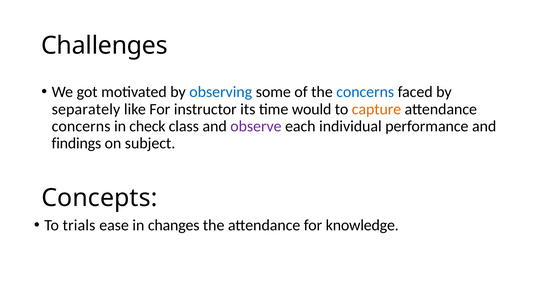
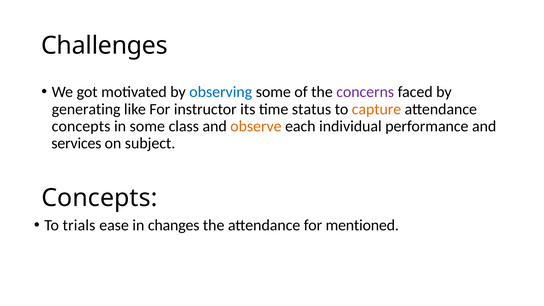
concerns colour: blue -> purple (365, 92)
separately: separately -> generating (86, 109)
would: would -> status (312, 109)
concerns: concerns -> concepts (81, 126)
in check: check -> some (147, 126)
observe colour: purple -> orange (256, 126)
findings: findings -> services (76, 143)
knowledge: knowledge -> mentioned (362, 225)
